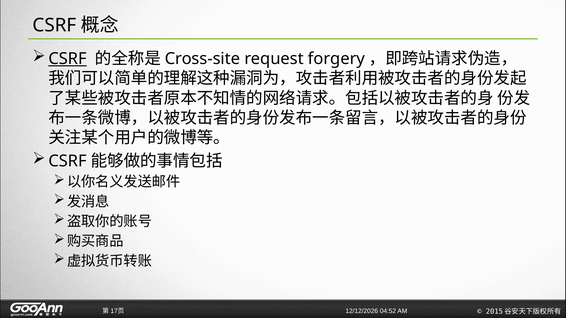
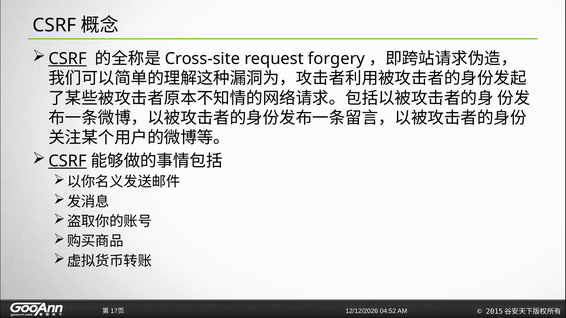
CSRF underline: none -> present (68, 161)
